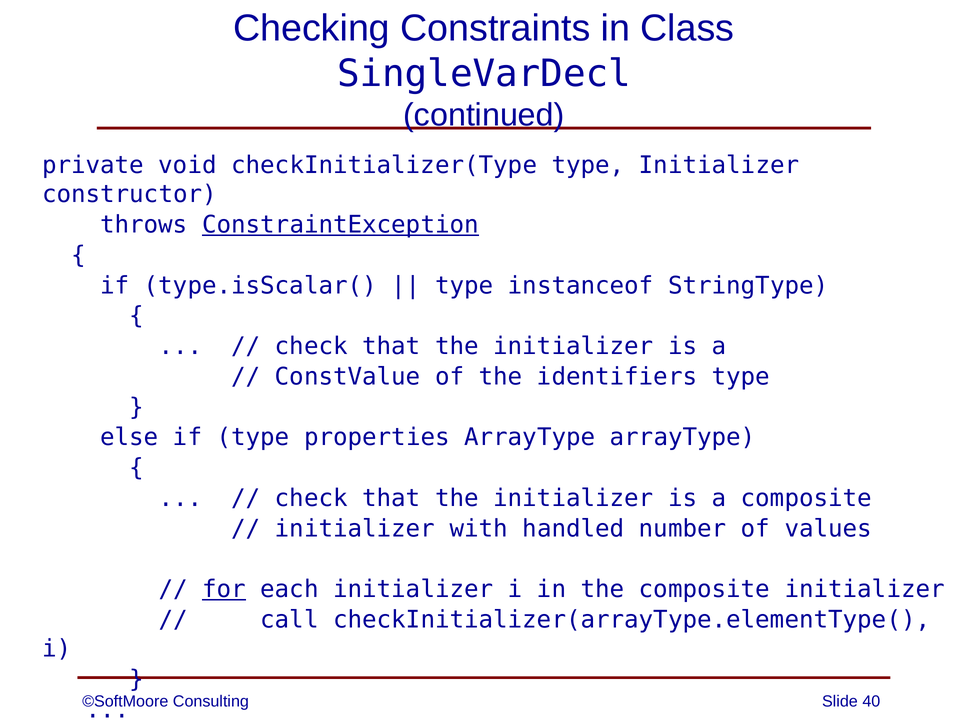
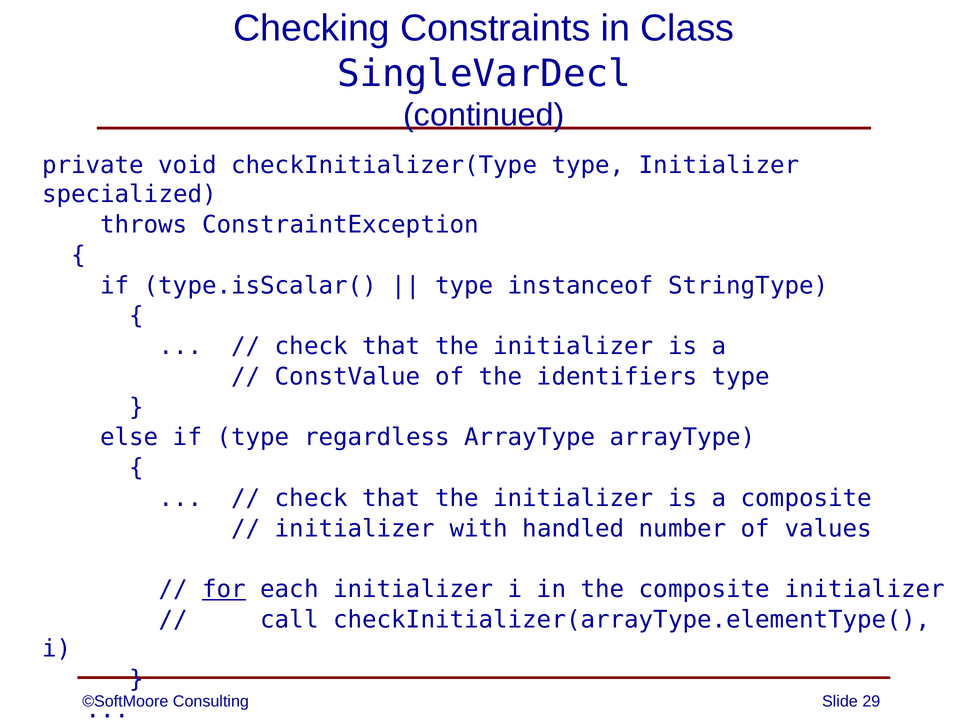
constructor: constructor -> specialized (129, 194)
ConstraintException underline: present -> none (340, 225)
properties: properties -> regardless (377, 437)
40: 40 -> 29 (871, 701)
